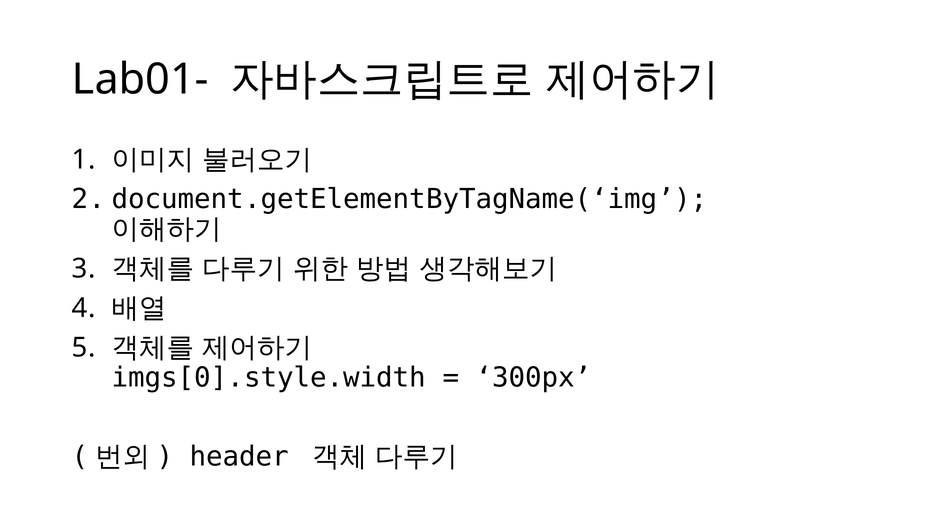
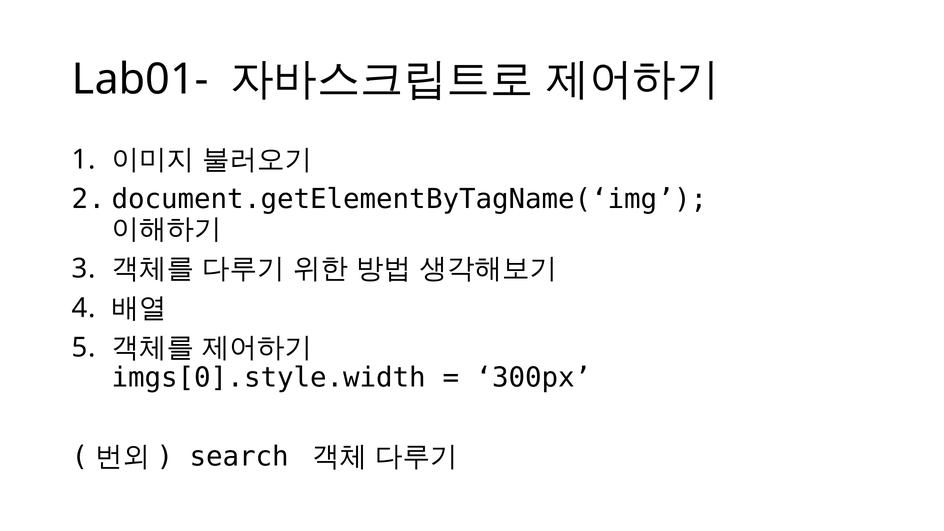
header: header -> search (239, 457)
